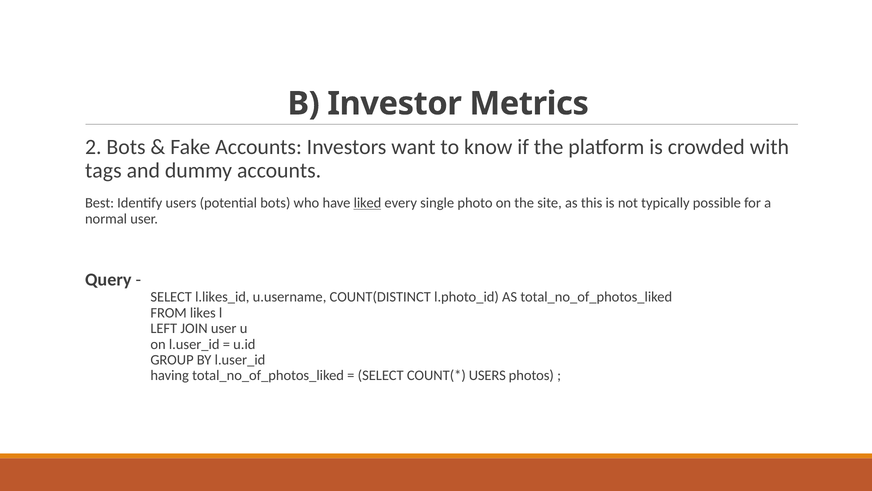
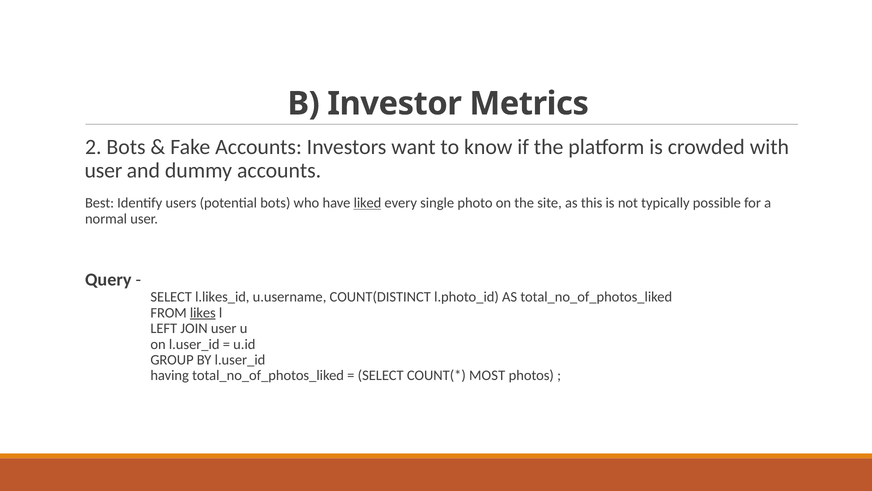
tags: tags -> user (103, 170)
likes underline: none -> present (203, 313)
USERS: USERS -> MOST (487, 375)
